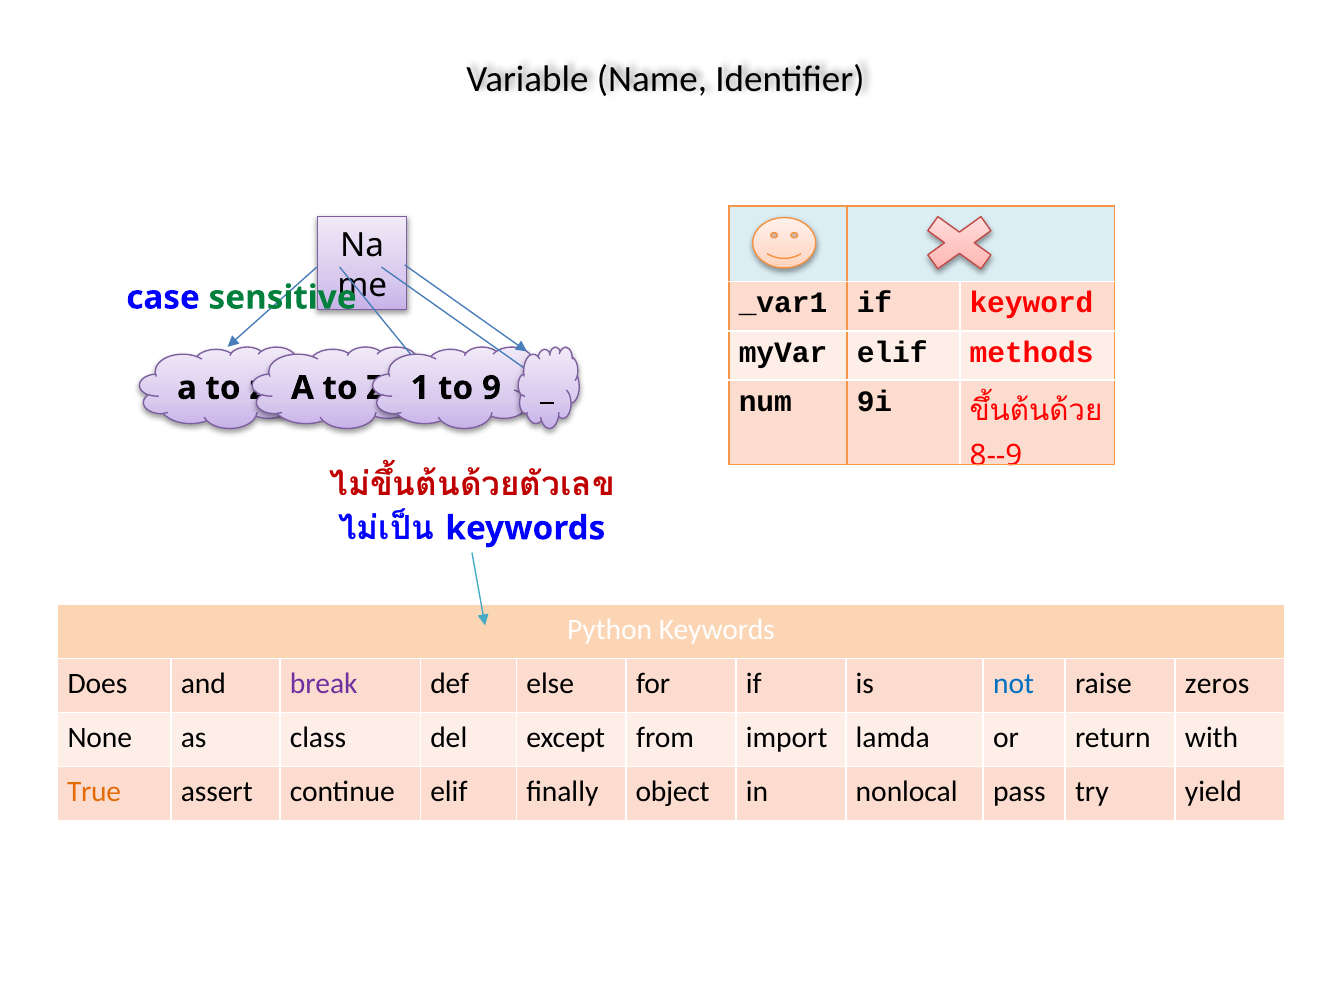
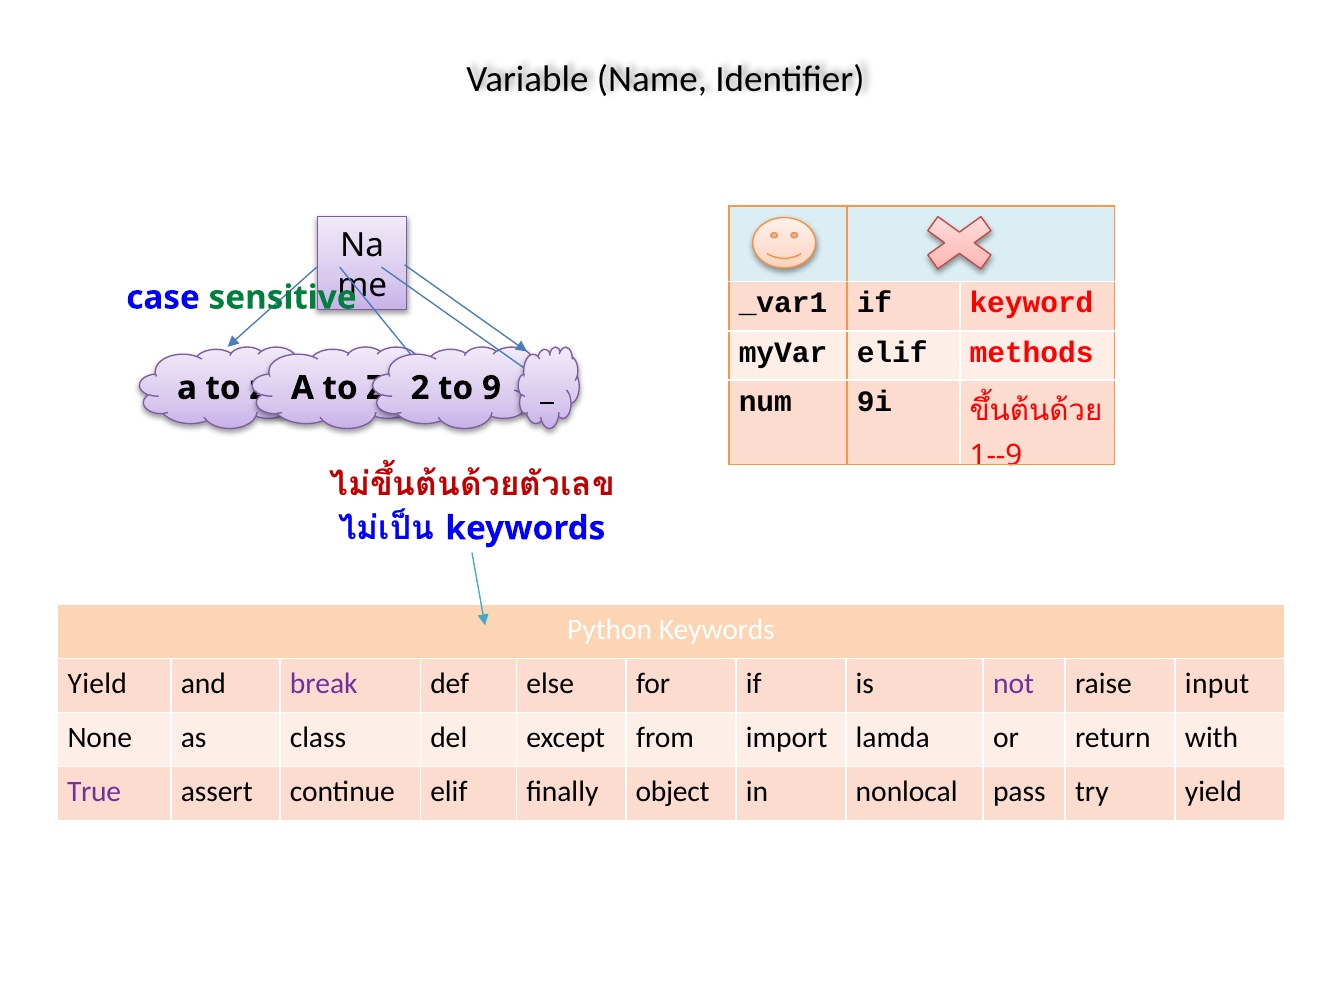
1: 1 -> 2 (420, 388)
8--9: 8--9 -> 1--9 (996, 456)
Does: Does -> Yield (97, 684)
not colour: blue -> purple (1014, 684)
zeros: zeros -> input (1217, 684)
True colour: orange -> purple (94, 792)
